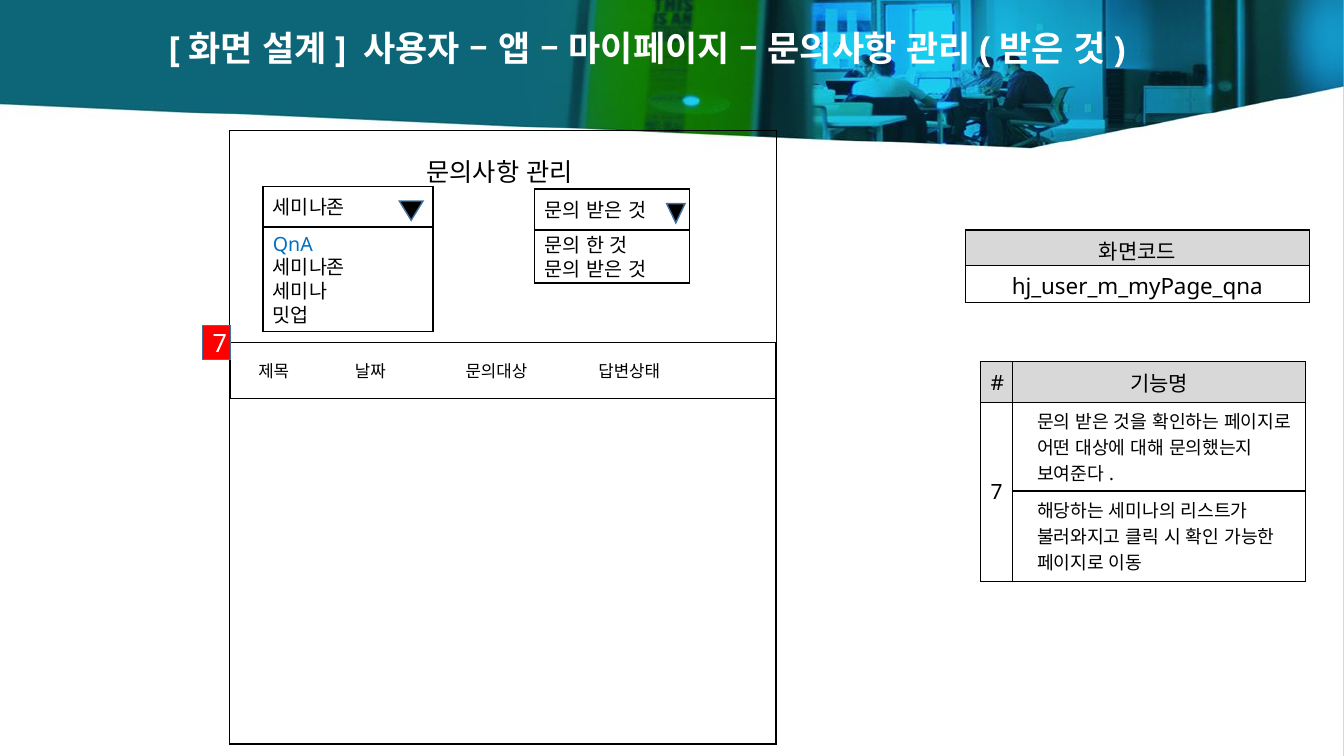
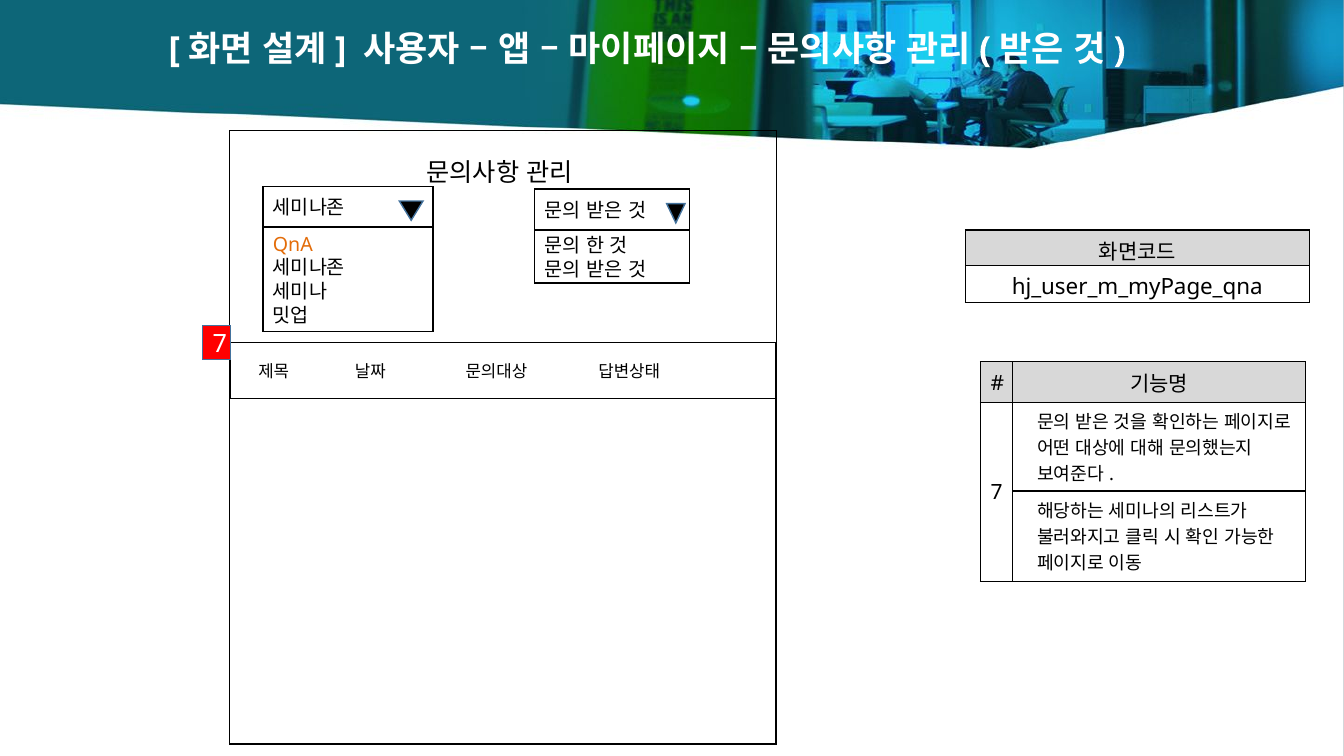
QnA colour: blue -> orange (293, 245)
